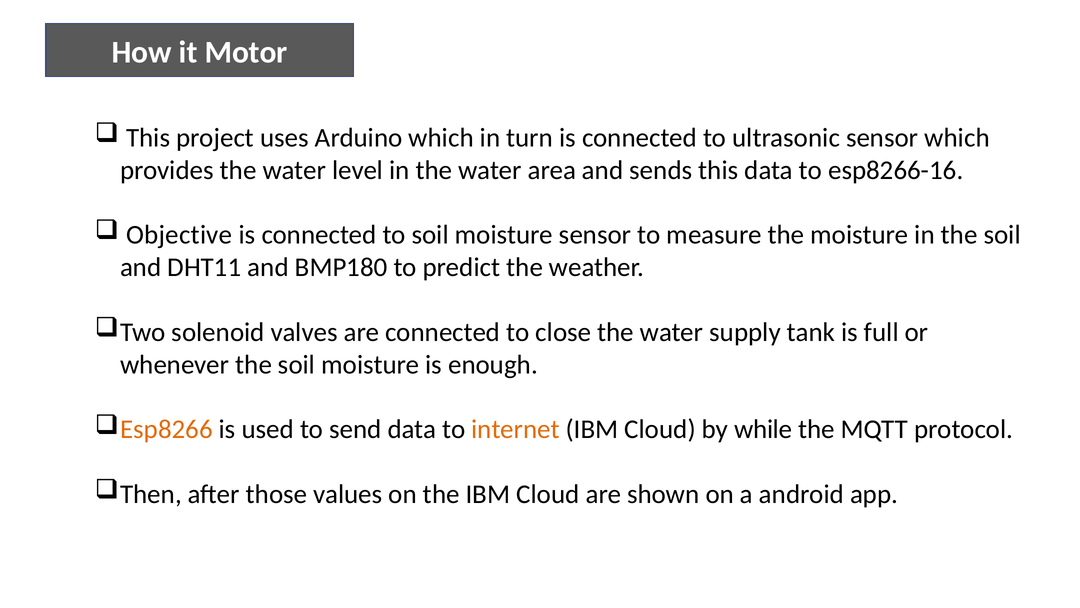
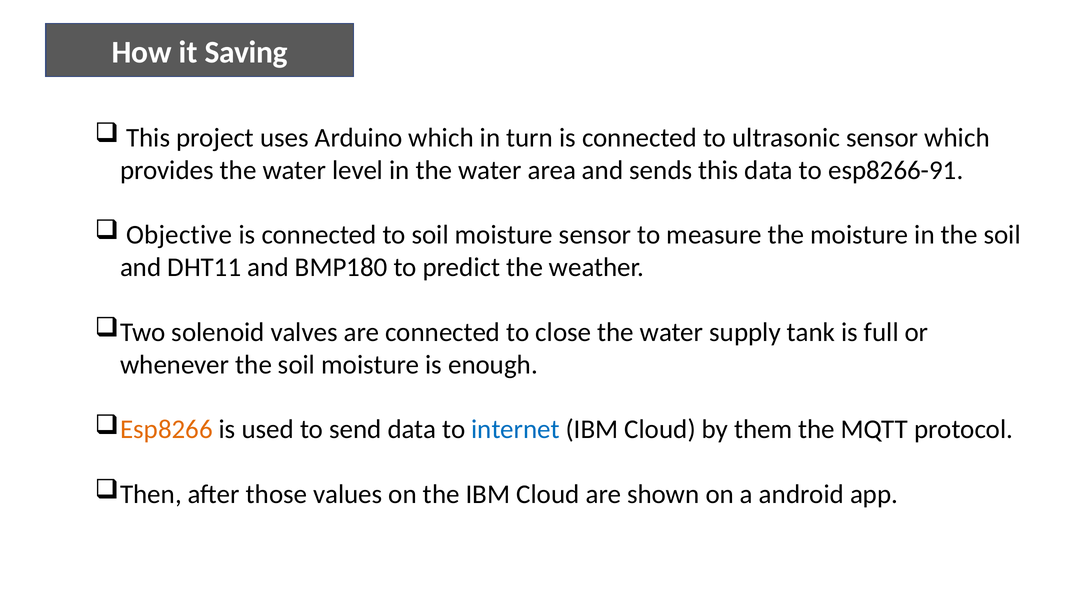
Motor: Motor -> Saving (246, 52)
esp8266-16: esp8266-16 -> esp8266-91 (896, 170)
internet colour: orange -> blue (515, 429)
while: while -> them (763, 429)
